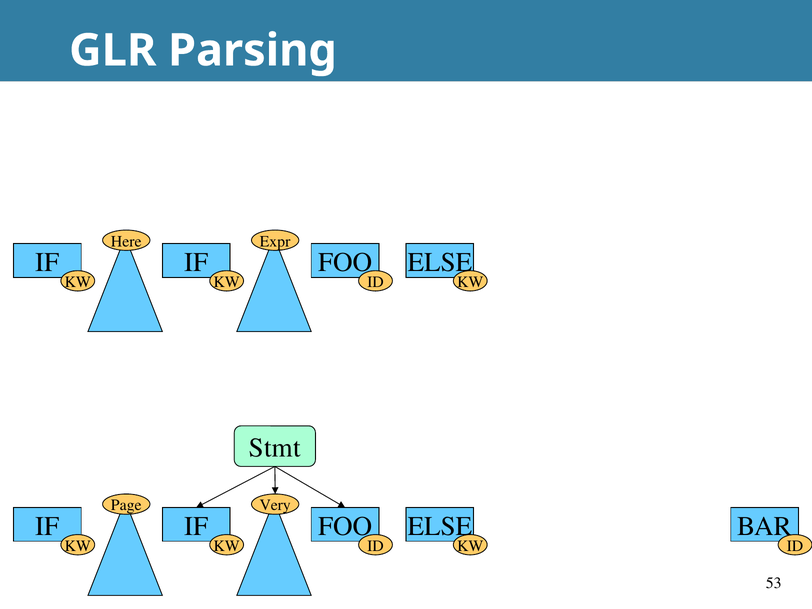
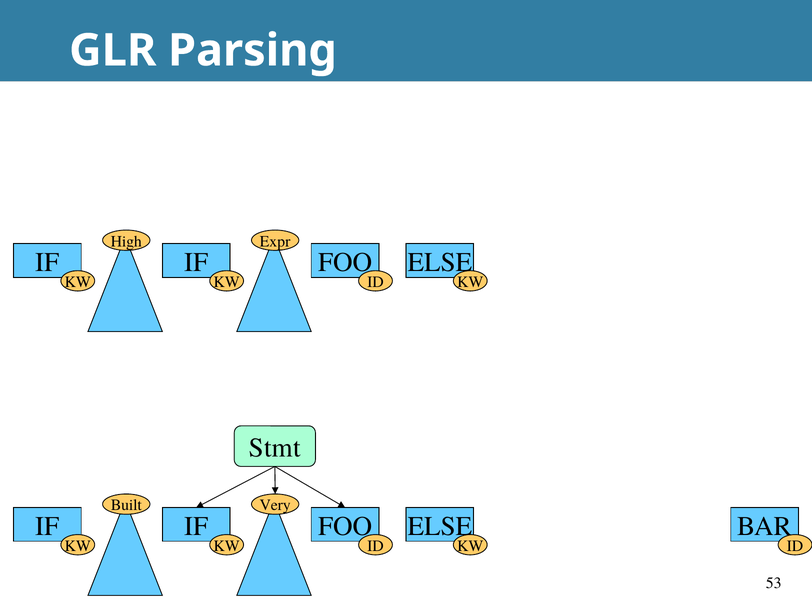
Here: Here -> High (126, 241)
Page: Page -> Built (126, 505)
